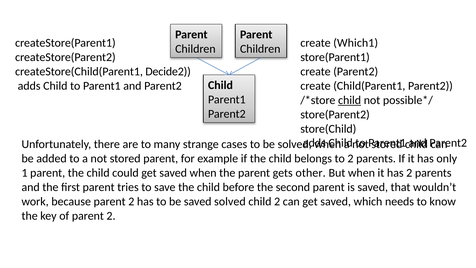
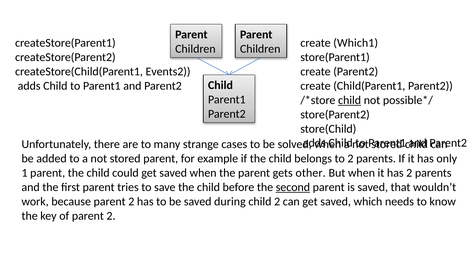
Decide2: Decide2 -> Events2 (168, 72)
second underline: none -> present (293, 187)
saved solved: solved -> during (230, 201)
